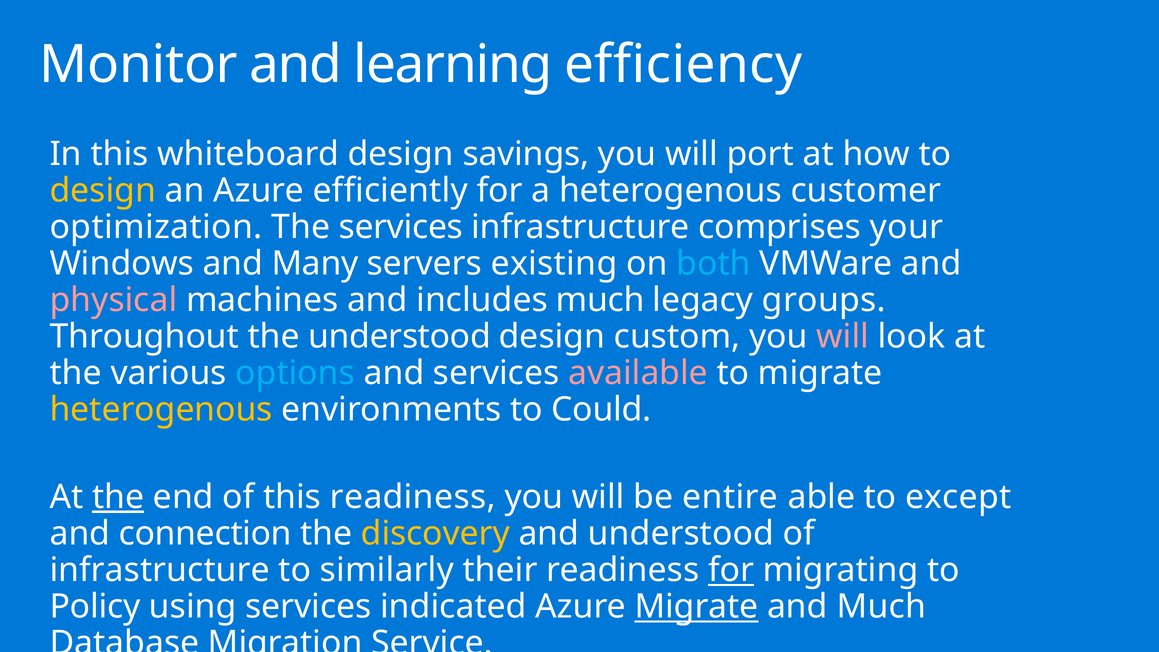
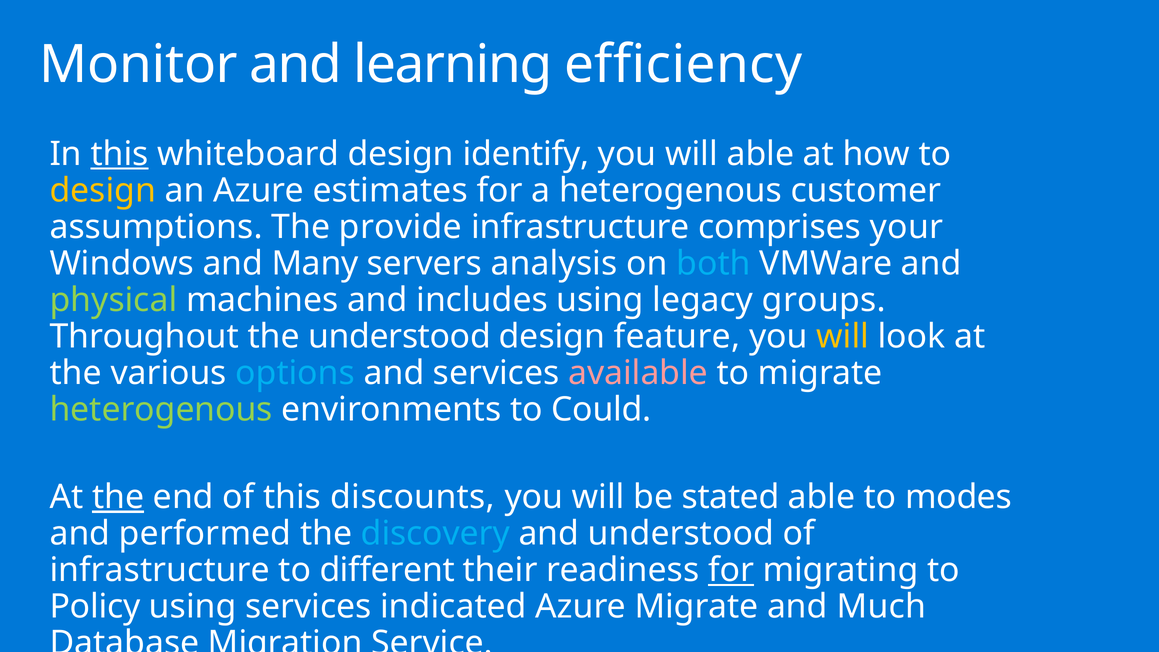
this underline: none -> present (120, 154)
savings: savings -> identify (526, 154)
will port: port -> able (760, 154)
efficiently: efficiently -> estimates (390, 191)
optimization: optimization -> assumptions (156, 227)
The services: services -> provide (400, 227)
existing: existing -> analysis (554, 264)
physical colour: pink -> light green (113, 300)
includes much: much -> using (600, 300)
custom: custom -> feature (677, 337)
will colour: pink -> yellow (843, 337)
heterogenous colour: yellow -> light green (161, 410)
this readiness: readiness -> discounts (413, 497)
entire: entire -> stated (731, 497)
except: except -> modes (958, 497)
connection: connection -> performed (205, 534)
discovery colour: yellow -> light blue (435, 534)
similarly: similarly -> different (387, 570)
Migrate underline: present -> none (697, 607)
